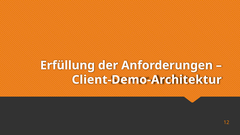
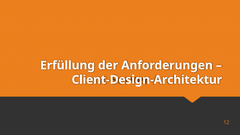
Client-Demo-Architektur: Client-Demo-Architektur -> Client-Design-Architektur (147, 80)
